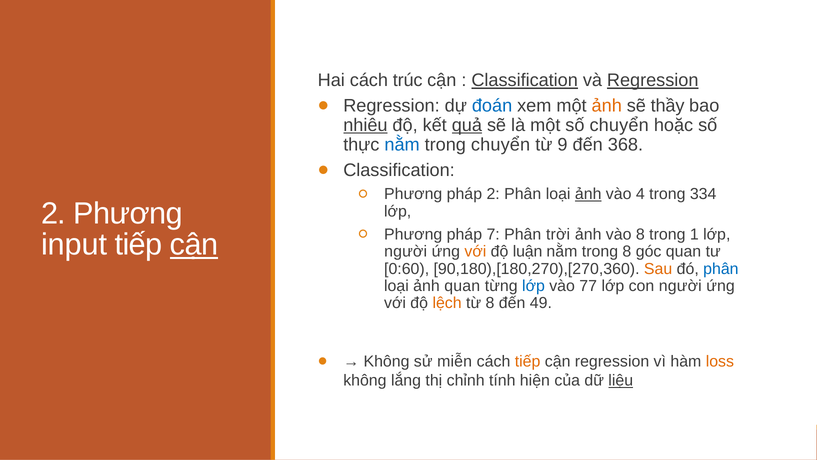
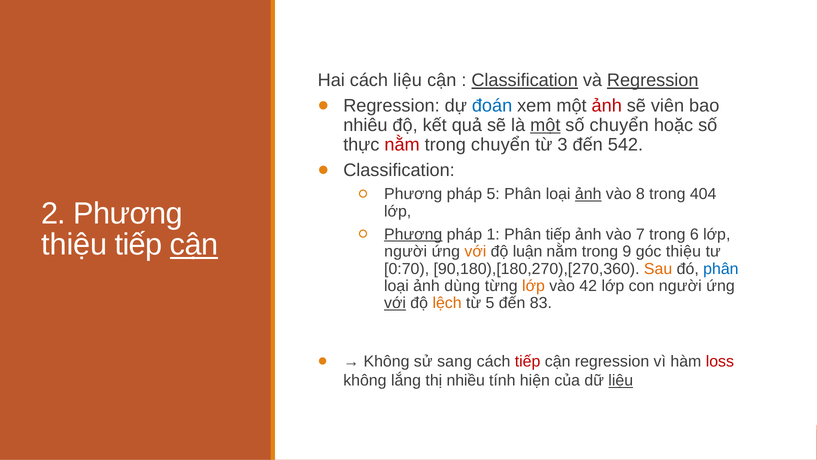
cách trúc: trúc -> liệu (407, 80)
ảnh colour: orange -> red (607, 106)
thầy: thầy -> viên (668, 106)
nhiêu underline: present -> none (365, 125)
quả underline: present -> none (467, 125)
một underline: none -> present (545, 125)
nằm colour: blue -> red (402, 145)
9: 9 -> 3 (563, 145)
368: 368 -> 542 (625, 145)
pháp 2: 2 -> 5 (493, 194)
4: 4 -> 8 (640, 194)
334: 334 -> 404 (703, 194)
Phương underline: none -> present (413, 234)
7: 7 -> 1 (493, 234)
Phân trời: trời -> tiếp (558, 234)
vào 8: 8 -> 7 (640, 234)
1: 1 -> 6 (694, 234)
input: input -> thiệu (74, 245)
trong 8: 8 -> 9 (627, 251)
góc quan: quan -> thiệu (683, 251)
0:60: 0:60 -> 0:70 (407, 269)
ảnh quan: quan -> dùng (462, 286)
lớp colour: blue -> orange (533, 286)
77: 77 -> 42 (588, 286)
với underline: none -> present (395, 303)
từ 8: 8 -> 5 (490, 303)
49: 49 -> 83 (541, 303)
miễn: miễn -> sang (455, 361)
tiếp colour: orange -> red (528, 361)
loss colour: orange -> red (720, 361)
chỉnh: chỉnh -> nhiều (466, 380)
